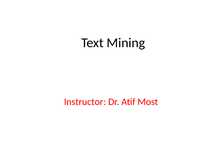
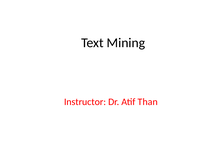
Most: Most -> Than (148, 102)
